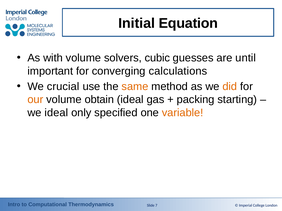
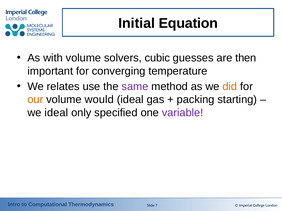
until: until -> then (246, 58)
calculations: calculations -> temperature (178, 71)
crucial: crucial -> relates (63, 87)
same colour: orange -> purple (135, 87)
obtain: obtain -> would (99, 100)
variable colour: orange -> purple (183, 113)
